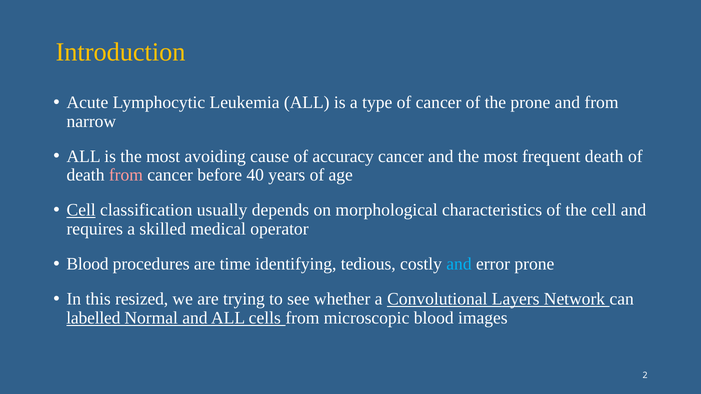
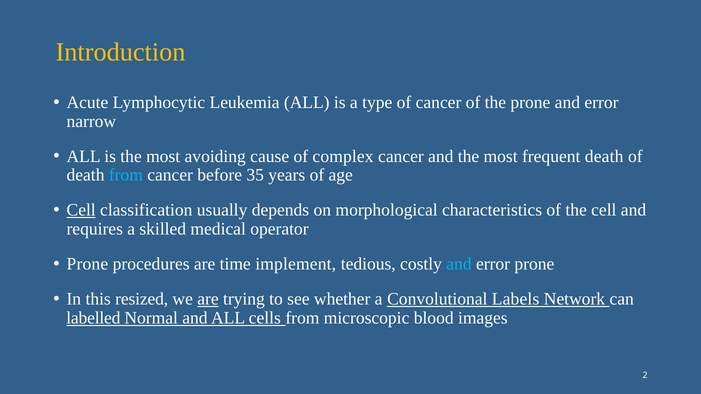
from: from -> error (601, 103)
accuracy: accuracy -> complex (343, 156)
from colour: pink -> light blue (126, 175)
40: 40 -> 35 (255, 175)
Blood: Blood -> Prone (87, 264)
identifying: identifying -> implement (296, 264)
are underline: none -> present (208, 299)
Layers: Layers -> Labels (516, 299)
